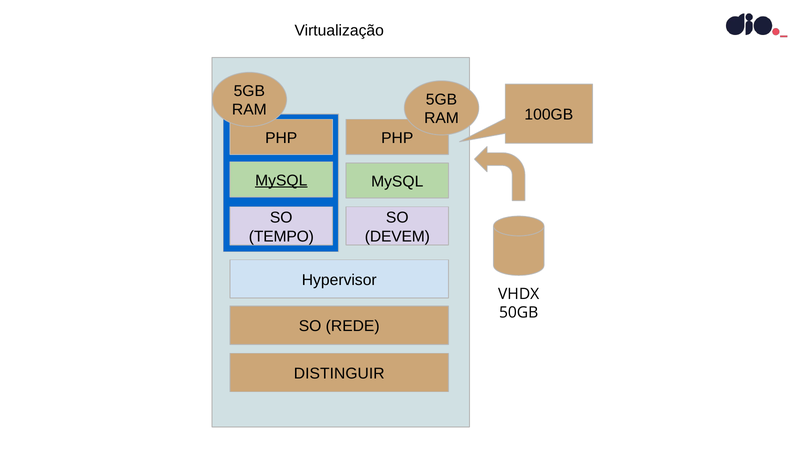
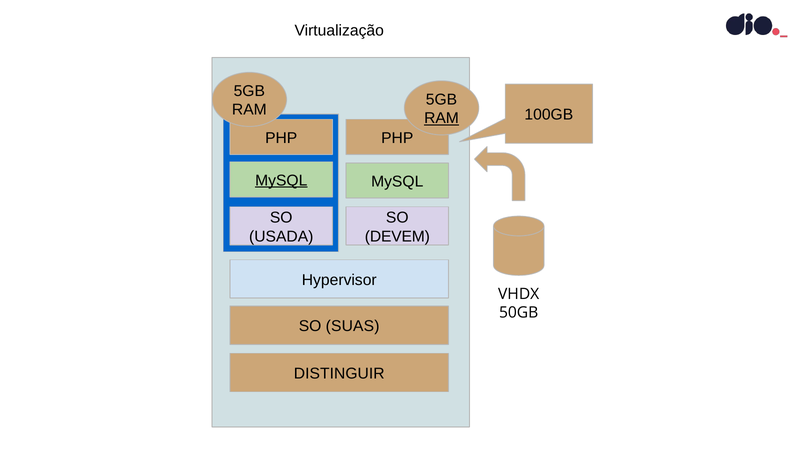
RAM underline: none -> present (442, 118)
TEMPO: TEMPO -> USADA (281, 237)
REDE: REDE -> SUAS (353, 326)
